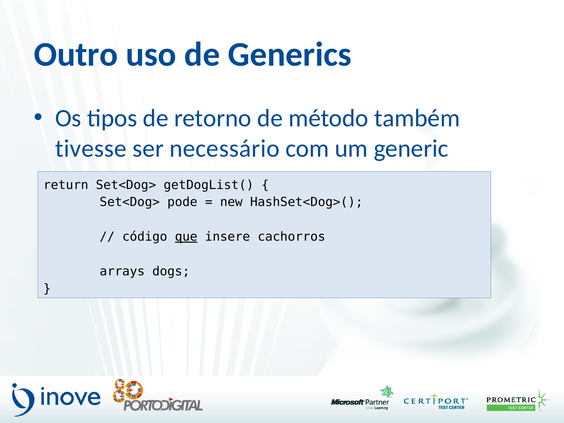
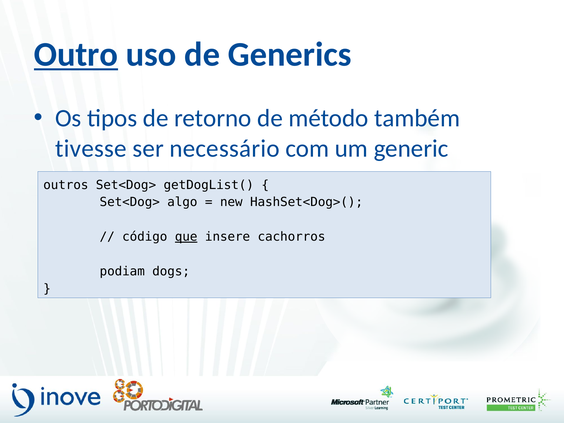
Outro underline: none -> present (76, 55)
return: return -> outros (66, 185)
pode: pode -> algo (182, 202)
arrays: arrays -> podiam (122, 271)
